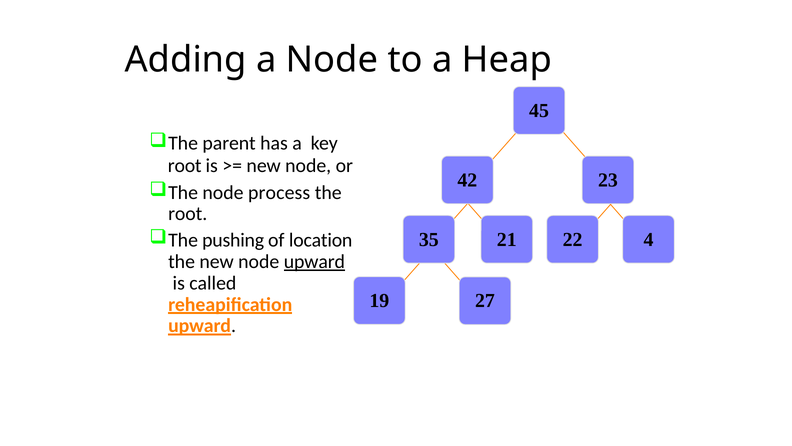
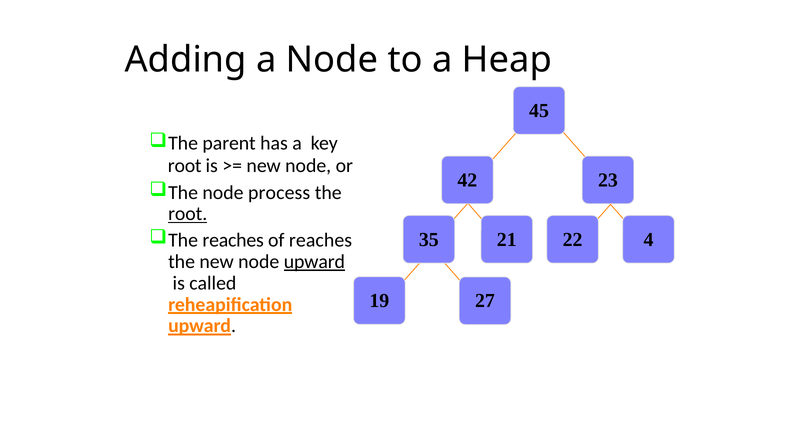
root underline: none -> present (188, 214)
The pushing: pushing -> reaches (233, 240)
of location: location -> reaches (321, 240)
